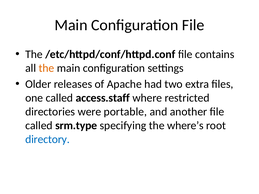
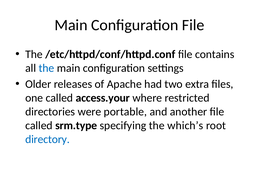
the colour: orange -> blue (46, 68)
access.staff: access.staff -> access.your (103, 98)
where’s: where’s -> which’s (185, 126)
